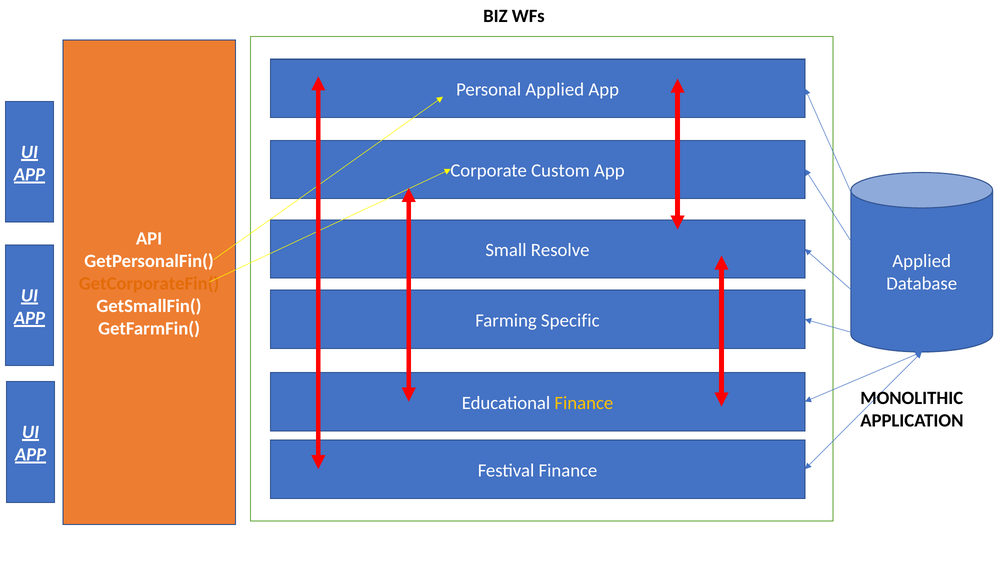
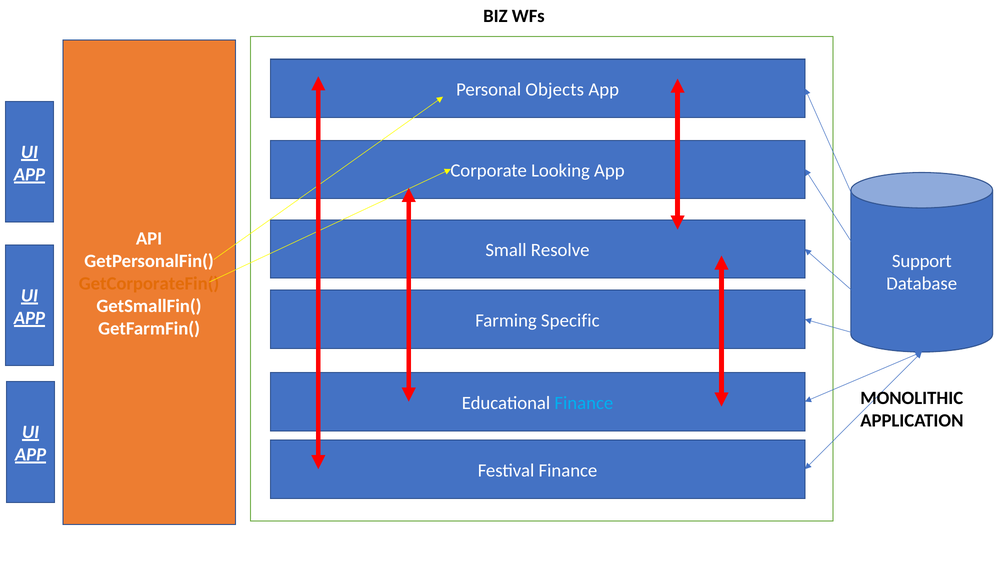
Personal Applied: Applied -> Objects (555, 90)
Custom: Custom -> Looking (561, 171)
Applied: Applied -> Support (922, 261)
Finance colour: yellow -> light blue (584, 403)
